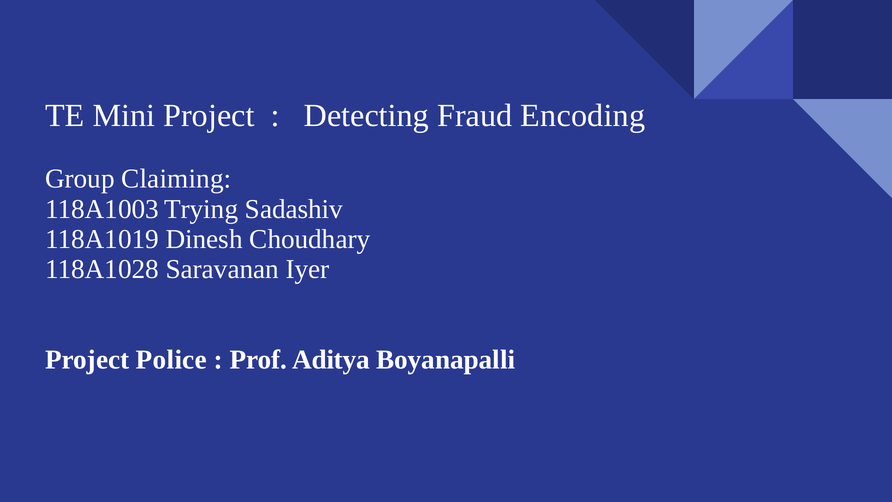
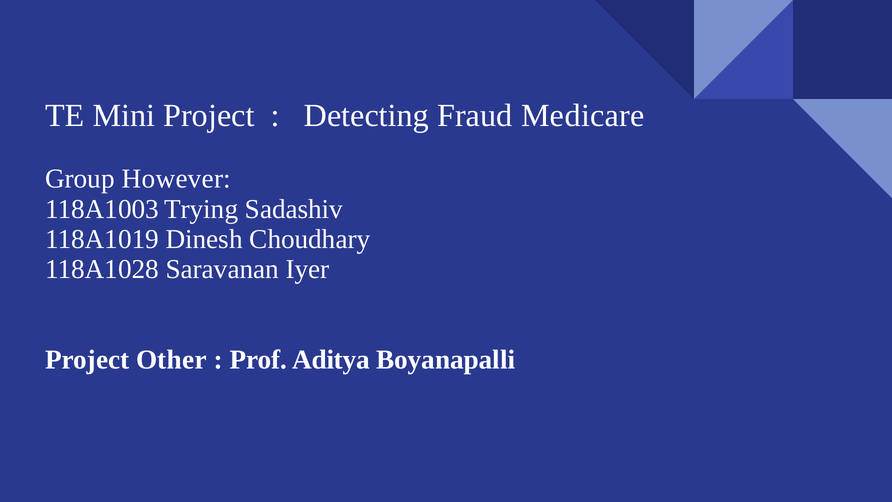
Encoding: Encoding -> Medicare (583, 116)
Claiming: Claiming -> However (176, 179)
Police: Police -> Other (171, 360)
